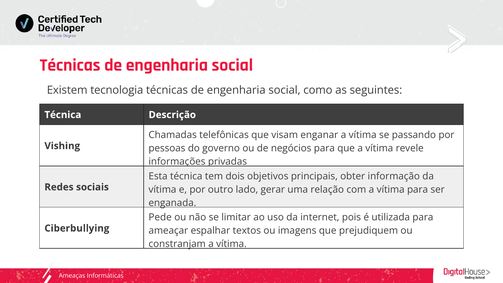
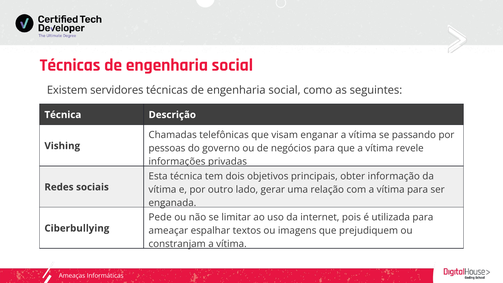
tecnologia: tecnologia -> servidores (117, 90)
